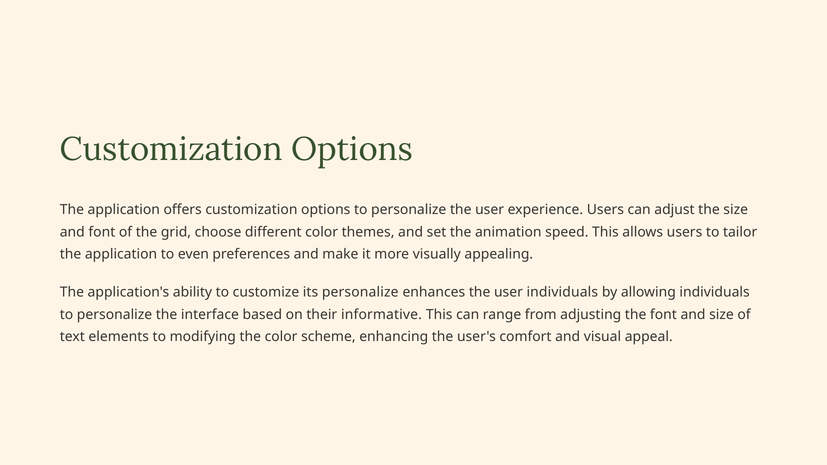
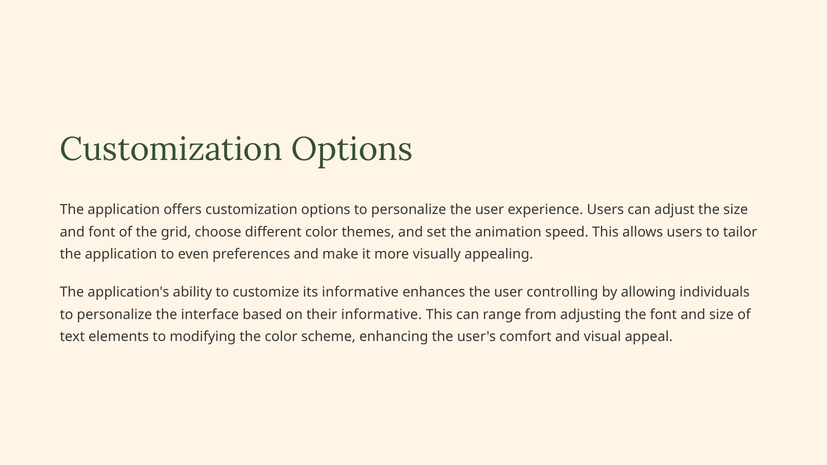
its personalize: personalize -> informative (360, 292)
user individuals: individuals -> controlling (562, 292)
